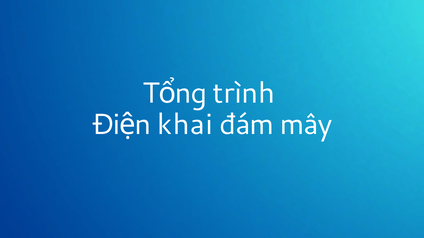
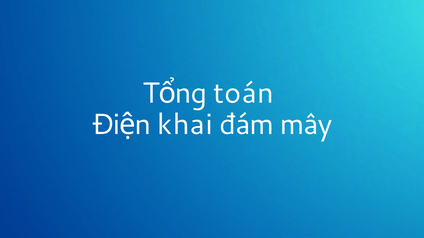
trình: trình -> toán (244, 93)
